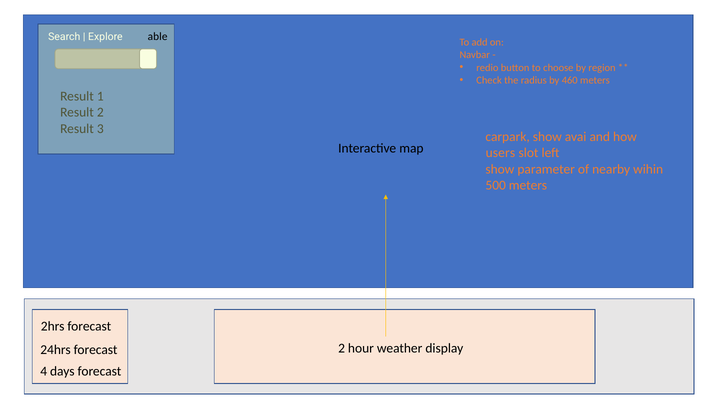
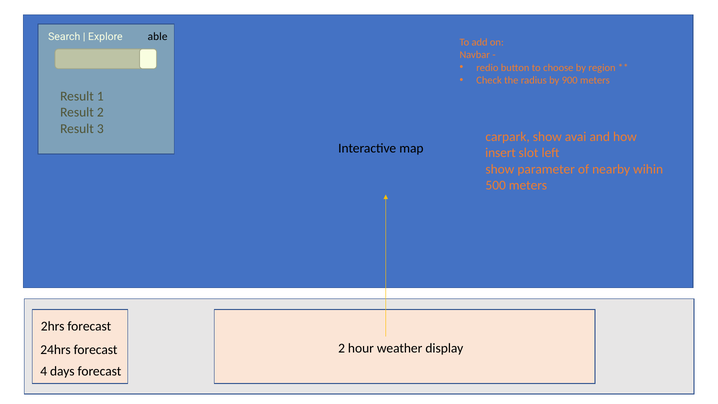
460: 460 -> 900 (570, 80)
users: users -> insert (501, 153)
